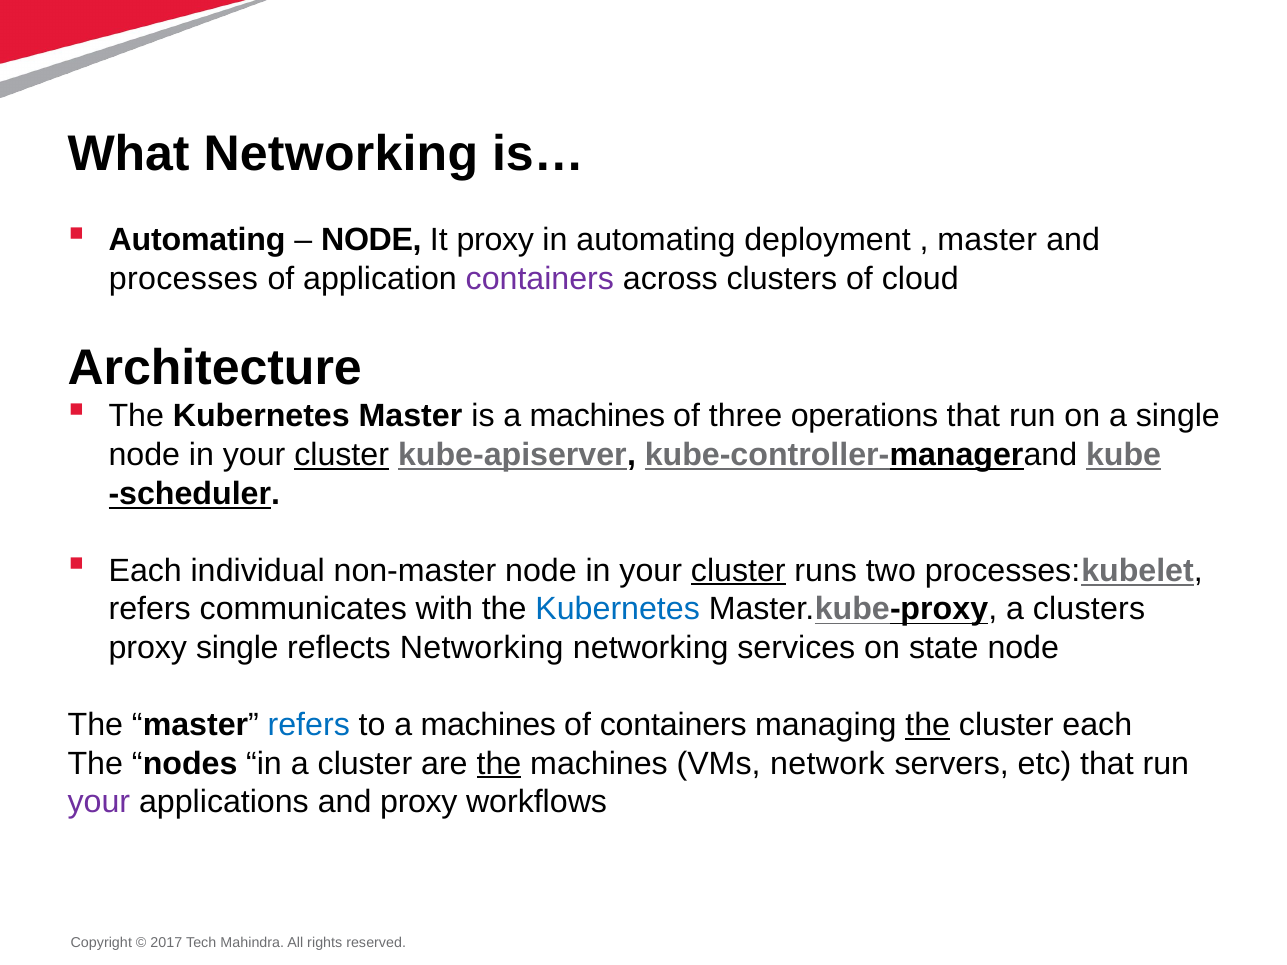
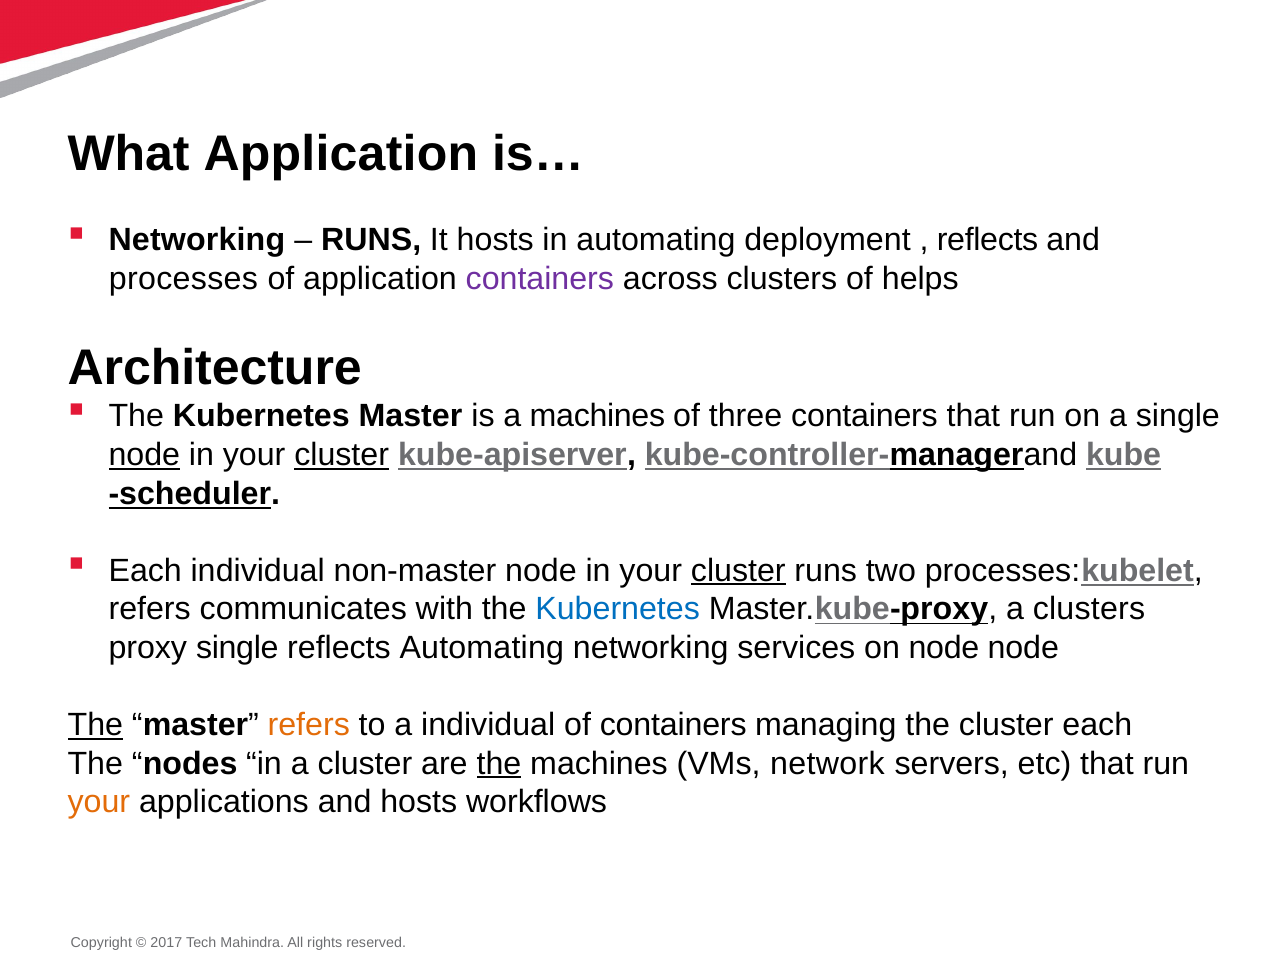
What Networking: Networking -> Application (341, 154)
Automating: Automating -> Networking (197, 240)
NODE: NODE -> RUNS (371, 240)
It proxy: proxy -> hosts (495, 240)
master: master -> reflects (988, 240)
cloud: cloud -> helps (920, 279)
three operations: operations -> containers (865, 416)
node underline: none -> present (144, 455)
reflects Networking: Networking -> Automating (482, 648)
on state: state -> node (944, 648)
The underline: none -> present (95, 725)
refers colour: blue -> orange (309, 725)
to a machines: machines -> individual (488, 725)
the underline: present -> none (928, 725)
your colour: purple -> orange (99, 802)
and proxy: proxy -> hosts (419, 802)
